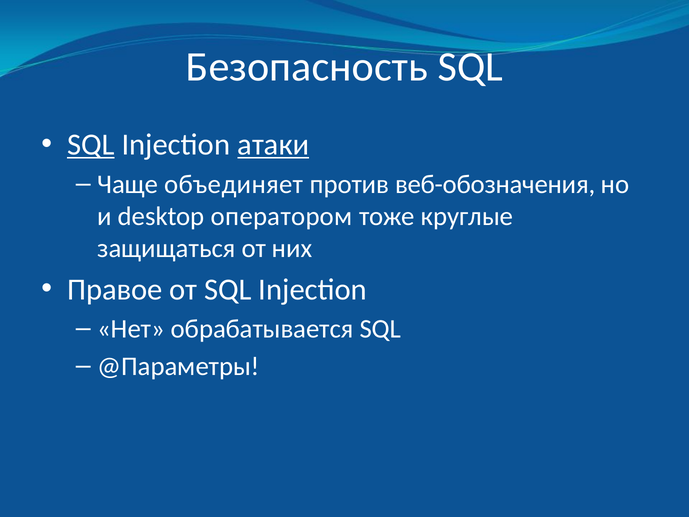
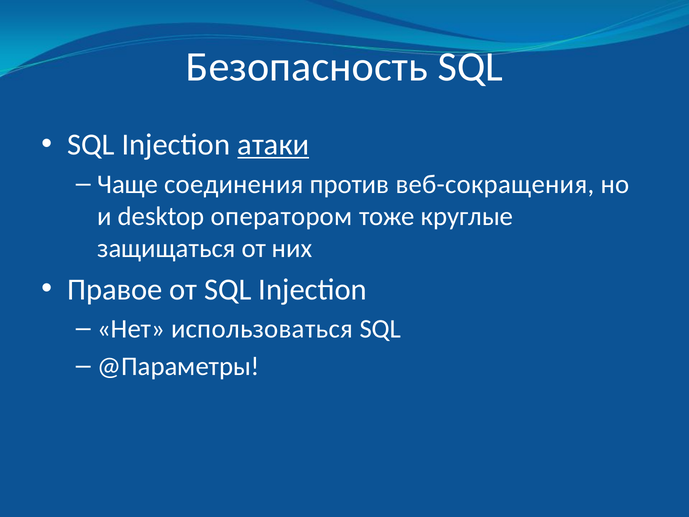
SQL underline: present -> none (91, 145)
объединяет: объединяет -> соединения (234, 184)
веб-обозначения: веб-обозначения -> веб-сокращения (495, 184)
обрабатывается: обрабатывается -> использоваться (262, 329)
